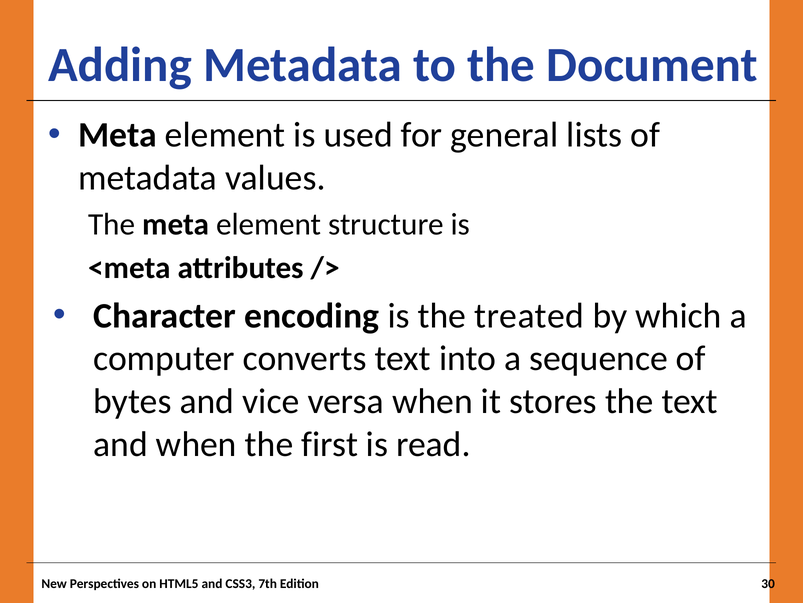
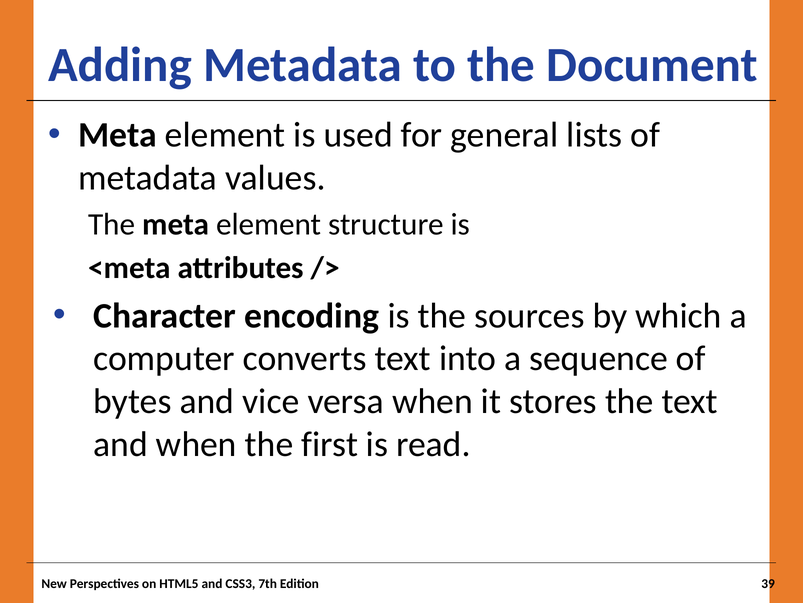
treated: treated -> sources (529, 315)
30: 30 -> 39 (768, 583)
